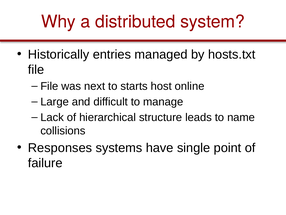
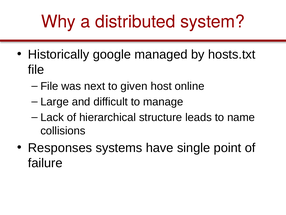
entries: entries -> google (112, 54)
starts: starts -> given (134, 86)
